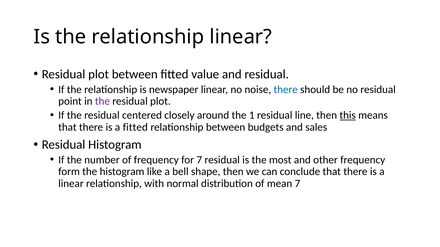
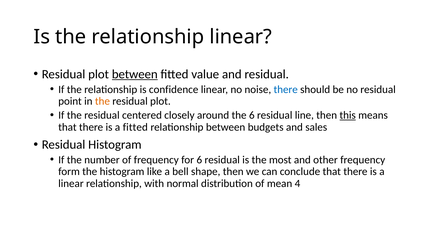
between underline: none -> present (135, 74)
newspaper: newspaper -> confidence (174, 90)
the colour: purple -> orange (102, 101)
the 1: 1 -> 6 (252, 116)
for 7: 7 -> 6 (199, 160)
mean 7: 7 -> 4 (298, 184)
